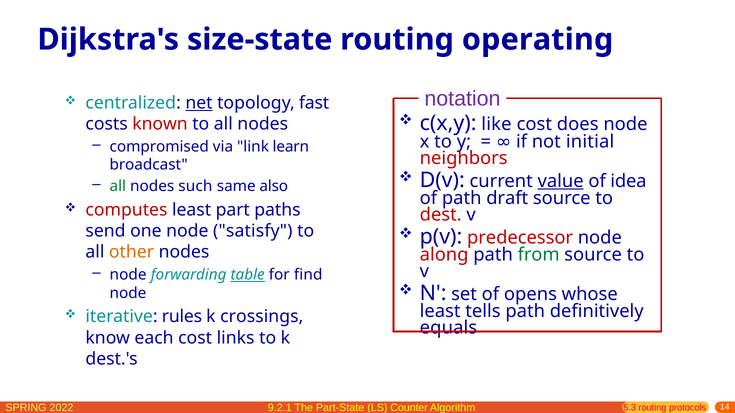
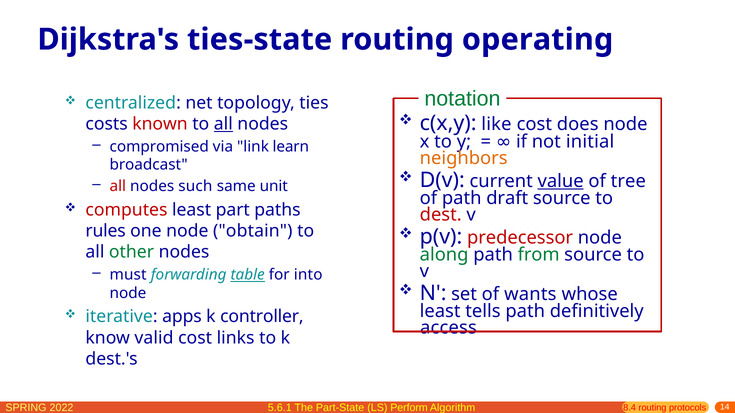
size-state: size-state -> ties-state (260, 40)
notation colour: purple -> green (462, 99)
net underline: present -> none (199, 103)
fast: fast -> ties (314, 103)
all underline: none -> present (223, 124)
neighbors colour: red -> orange (464, 158)
idea: idea -> tree (628, 181)
all colour: green -> red (118, 187)
also: also -> unit (274, 187)
send: send -> rules (106, 231)
satisfy: satisfy -> obtain (253, 231)
other colour: orange -> green (132, 252)
along colour: red -> green (444, 255)
node: node -> must (128, 275)
find: find -> into (308, 275)
opens: opens -> wants (530, 295)
rules: rules -> apps (182, 317)
crossings: crossings -> controller (262, 317)
equals: equals -> access (448, 328)
each: each -> valid (154, 338)
9.2.1: 9.2.1 -> 5.6.1 (280, 408)
Counter: Counter -> Perform (409, 408)
5.3: 5.3 -> 8.4 (630, 408)
